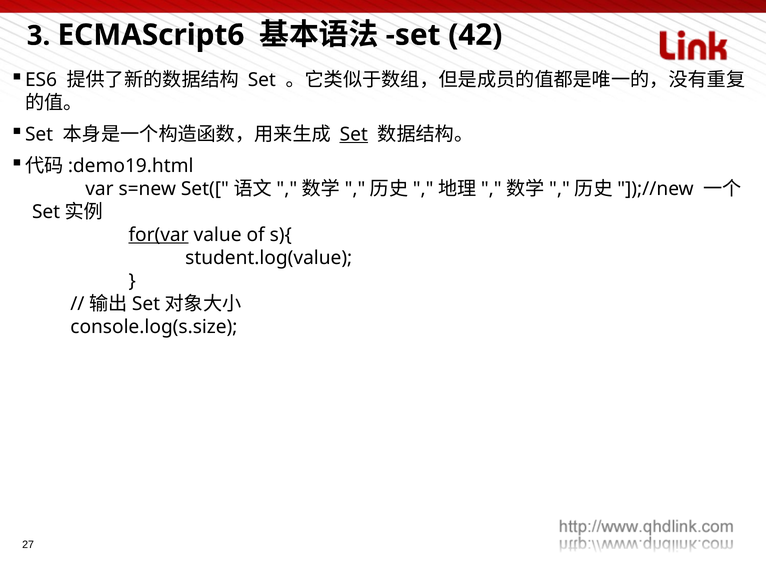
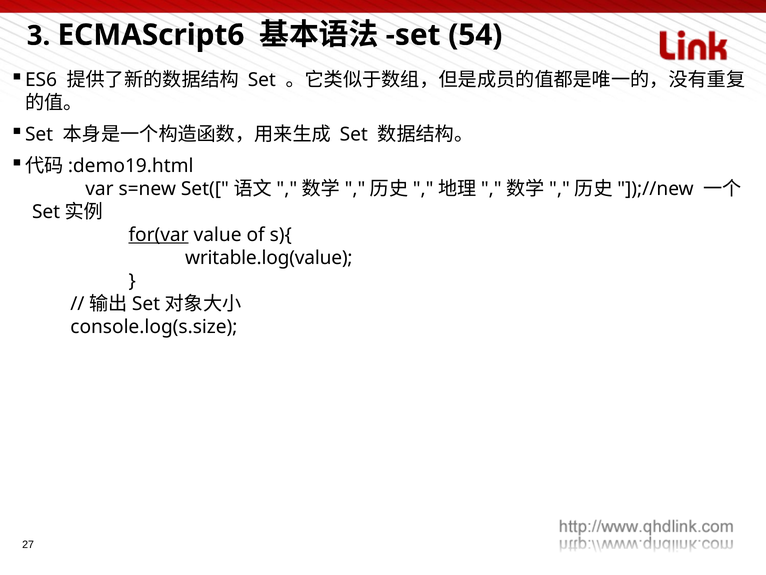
42: 42 -> 54 (475, 35)
Set underline: present -> none (354, 134)
student.log(value: student.log(value -> writable.log(value (269, 258)
